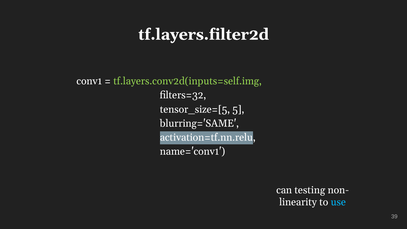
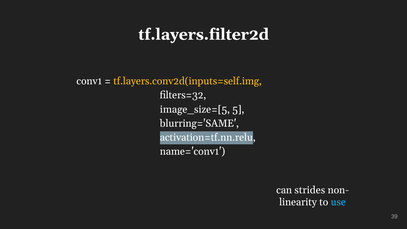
tf.layers.conv2d(inputs=self.img colour: light green -> yellow (188, 81)
tensor_size=[5: tensor_size=[5 -> image_size=[5 (195, 109)
testing: testing -> strides (310, 190)
